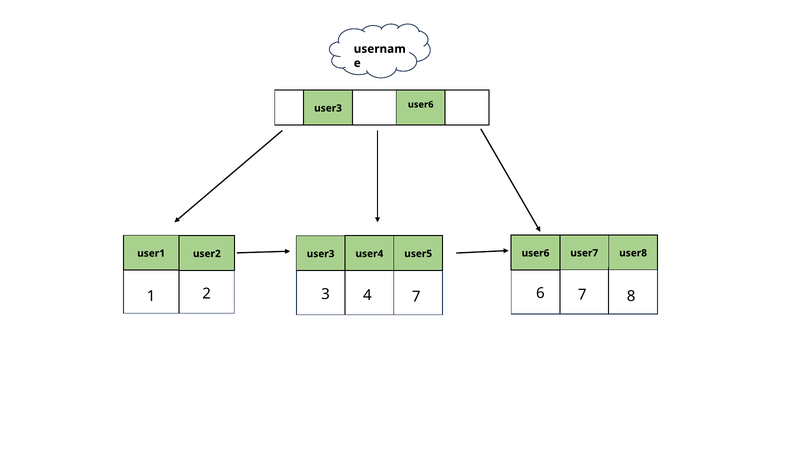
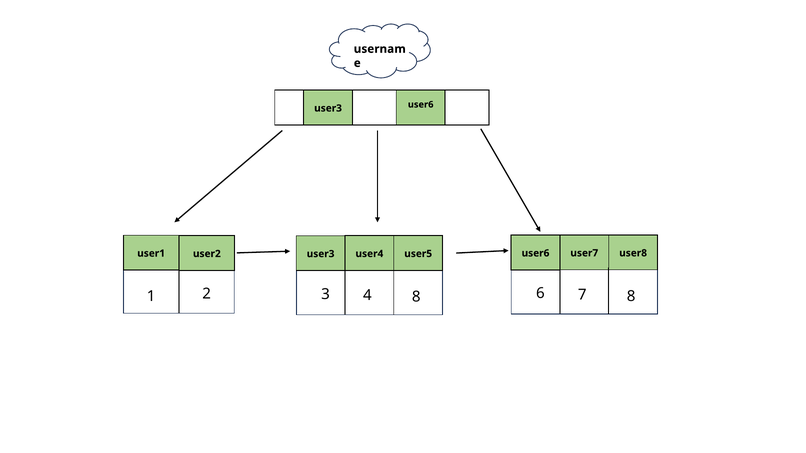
1 7: 7 -> 8 (416, 297)
